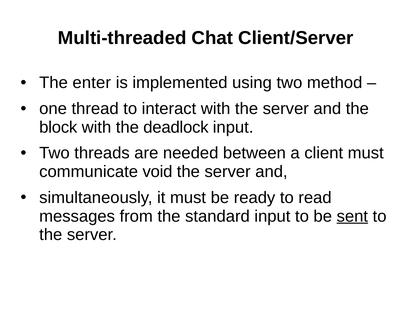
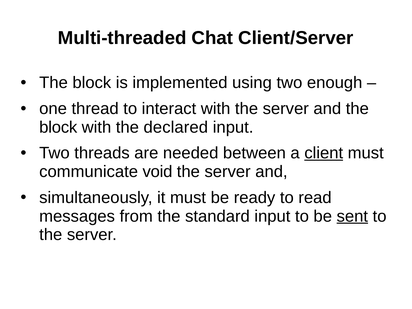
enter: enter -> block (92, 83)
method: method -> enough (335, 83)
deadlock: deadlock -> declared (176, 127)
client underline: none -> present (324, 153)
